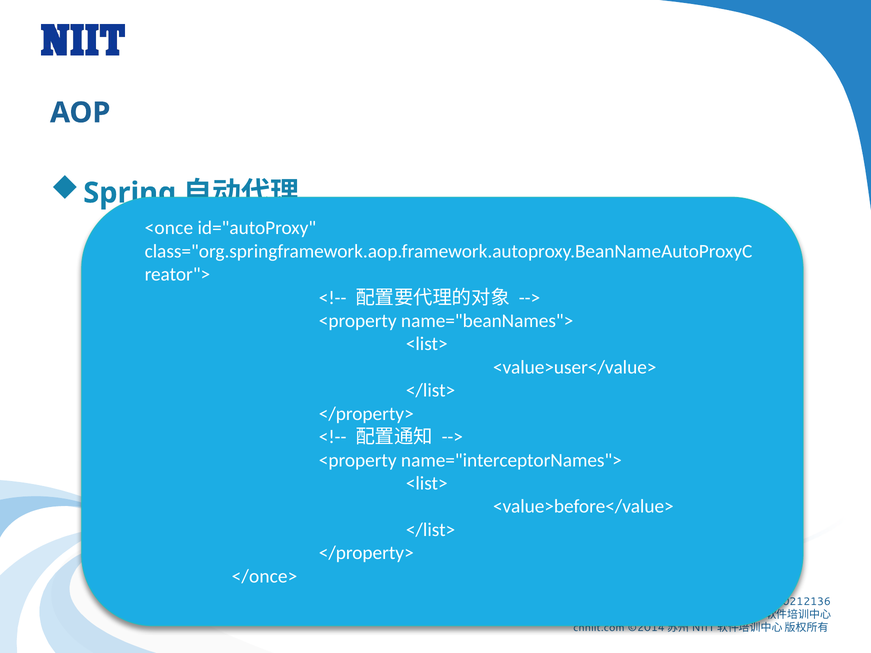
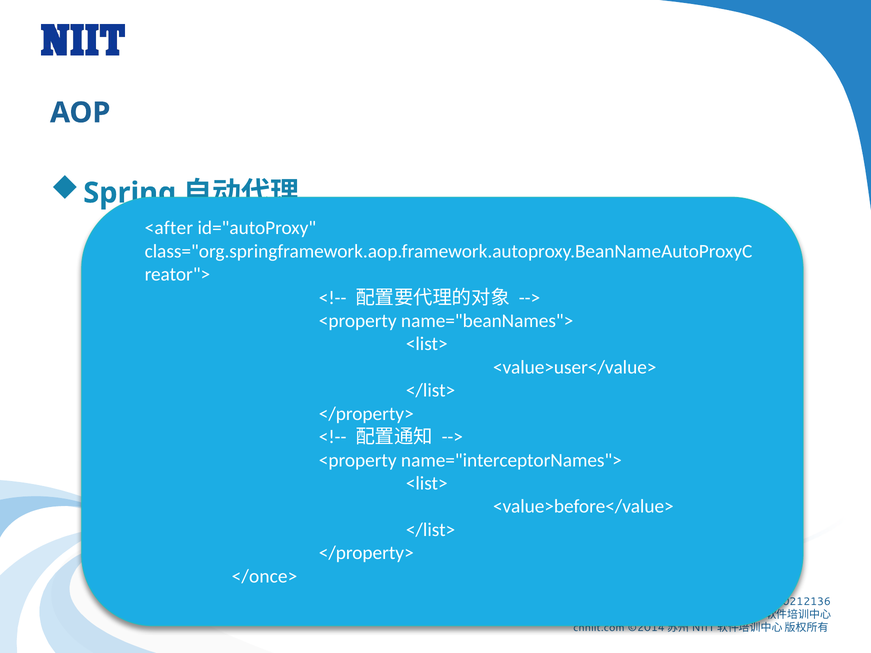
<once: <once -> <after (169, 228)
